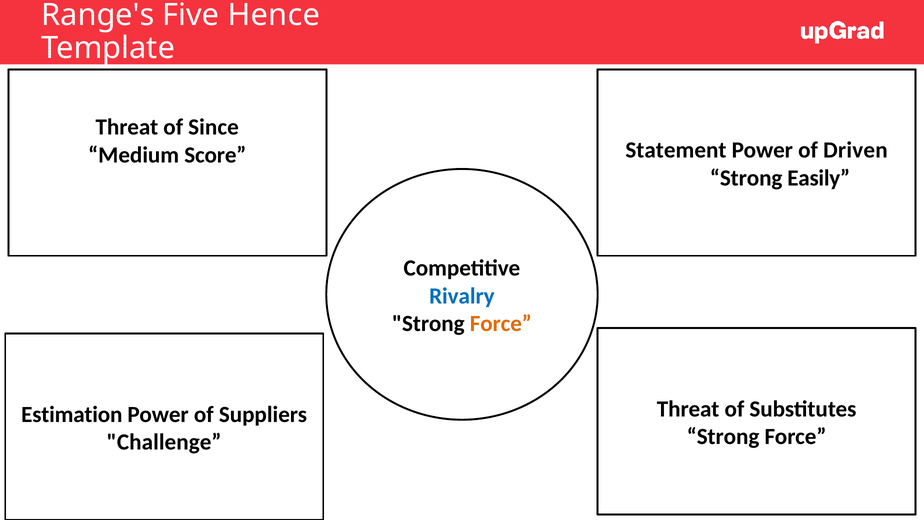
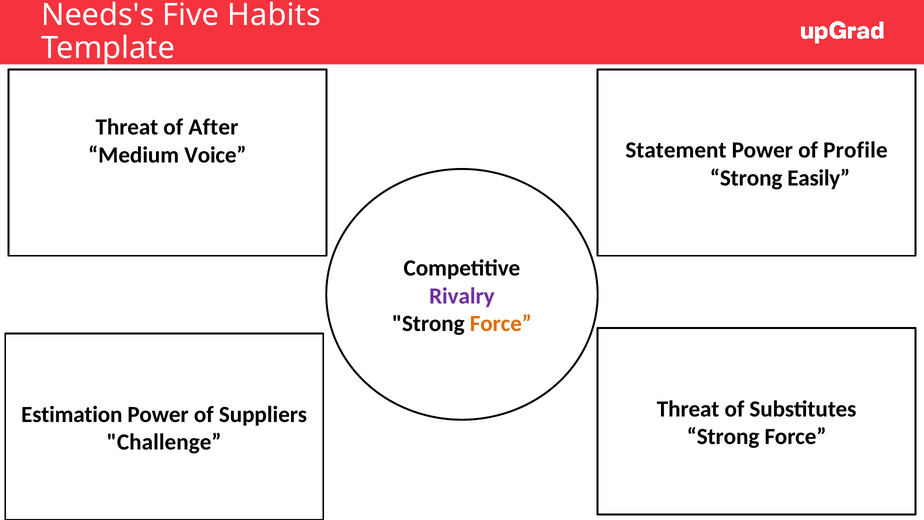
Range's: Range's -> Needs's (98, 15)
Hence: Hence -> Habits (274, 15)
Since: Since -> After (213, 127)
Driven: Driven -> Profile (855, 150)
Score: Score -> Voice (215, 155)
Rivalry colour: blue -> purple (462, 296)
